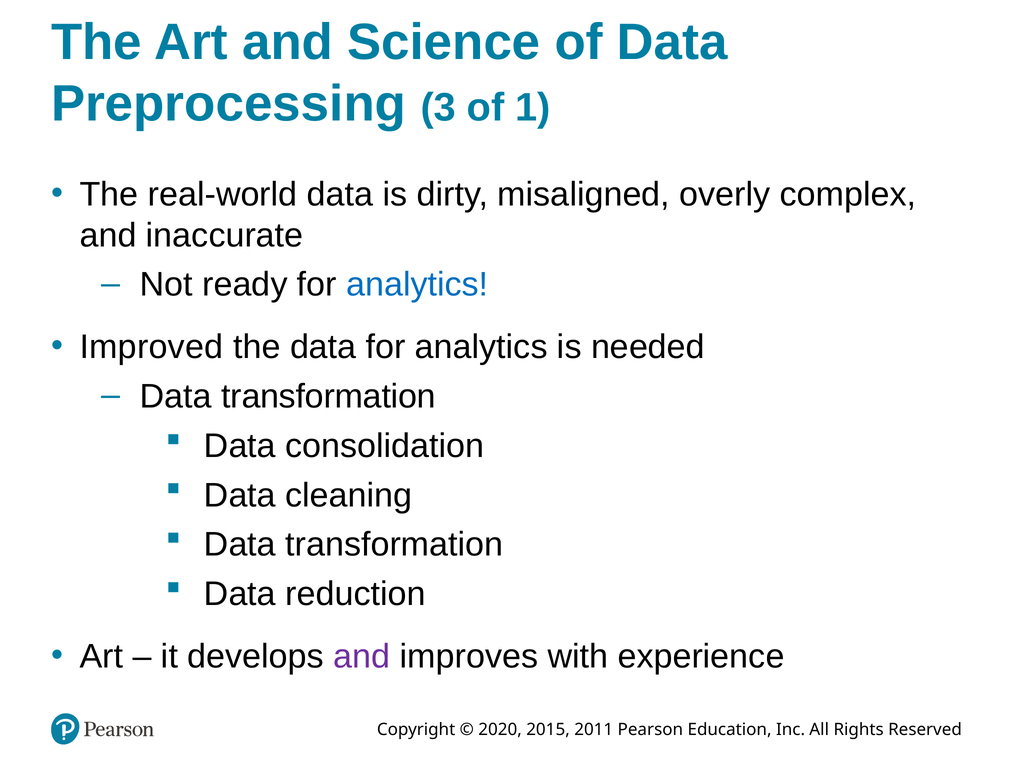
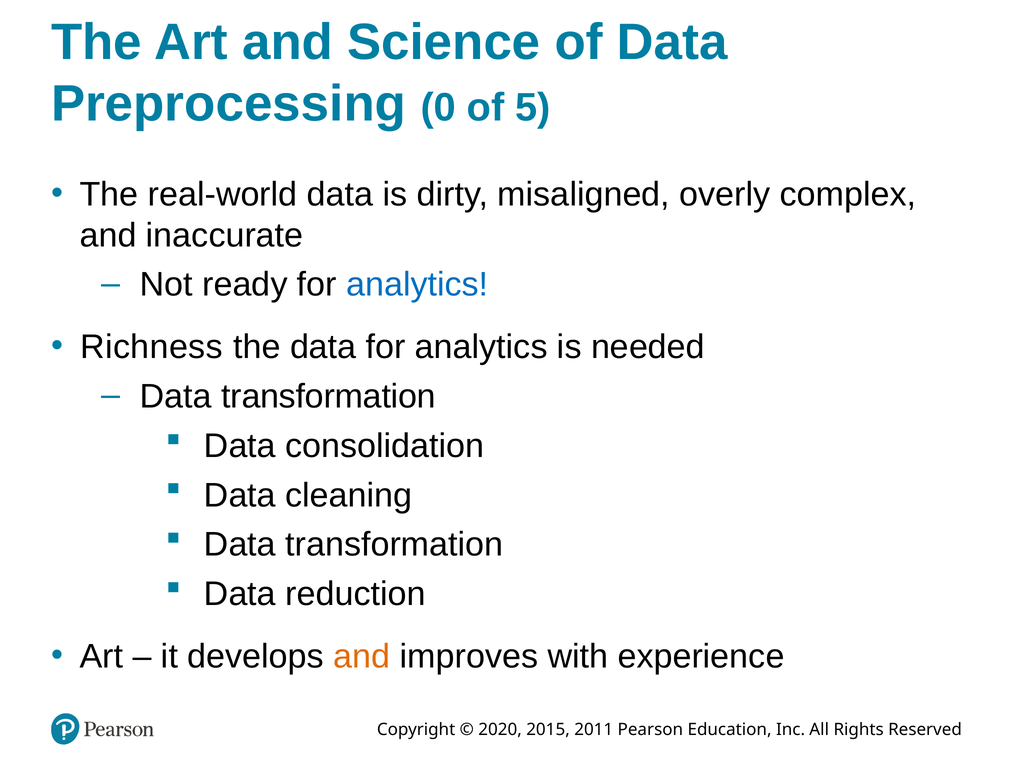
3: 3 -> 0 (438, 108)
1: 1 -> 5 (533, 108)
Improved: Improved -> Richness (151, 347)
and colour: purple -> orange (362, 657)
